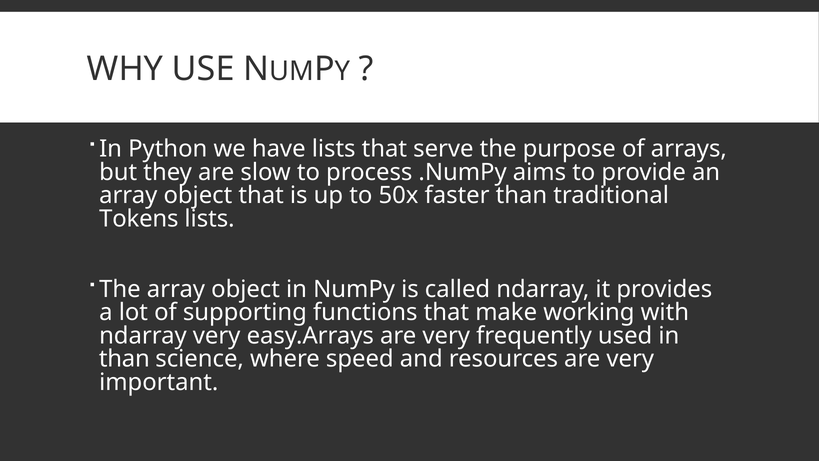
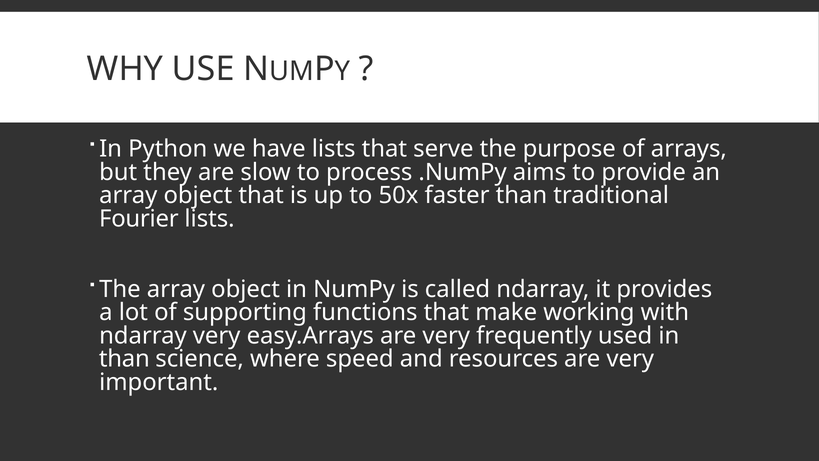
Tokens: Tokens -> Fourier (139, 219)
